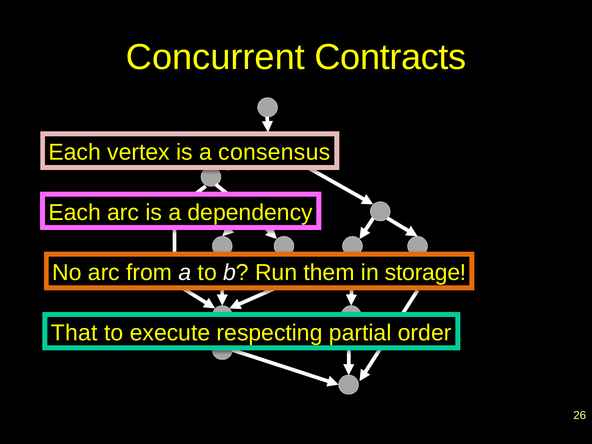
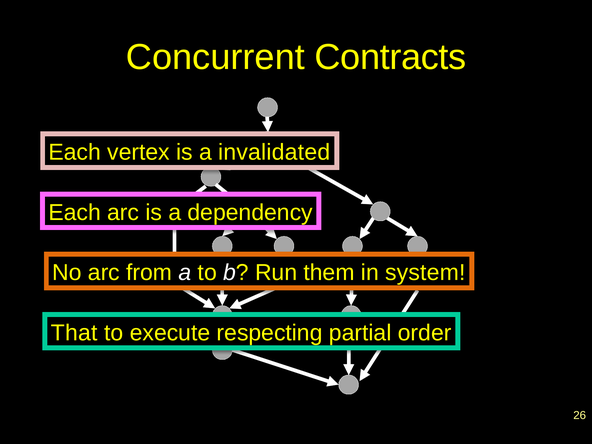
consensus: consensus -> invalidated (274, 152)
storage: storage -> system (425, 273)
